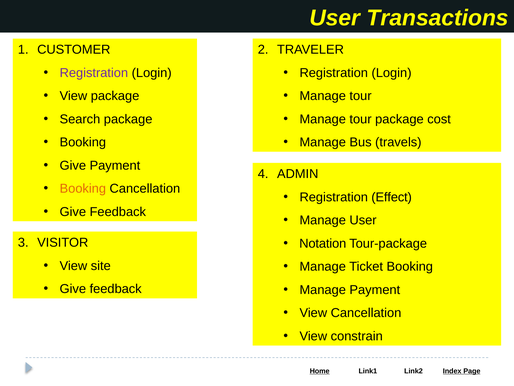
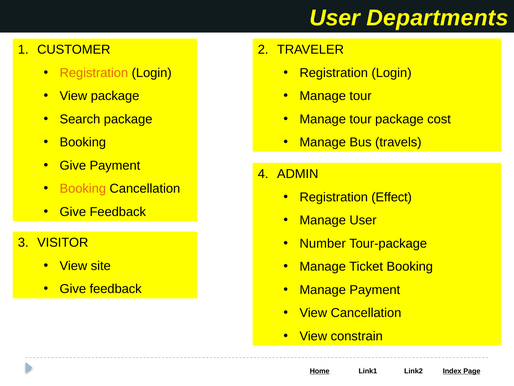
Transactions: Transactions -> Departments (437, 18)
Registration colour: purple -> orange (94, 73)
Notation: Notation -> Number (323, 243)
